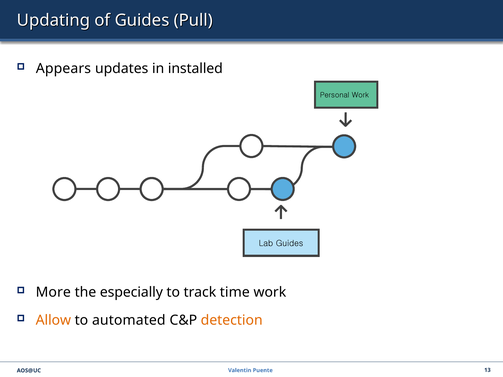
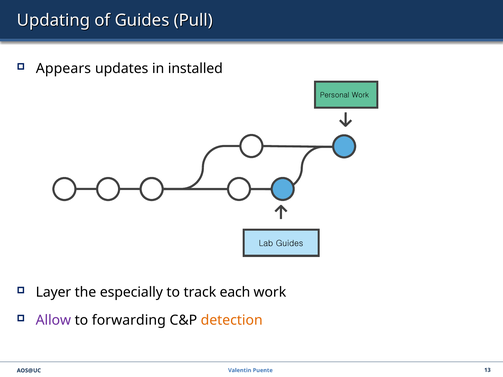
More: More -> Layer (53, 293)
time: time -> each (235, 293)
Allow colour: orange -> purple (53, 321)
automated: automated -> forwarding (129, 321)
